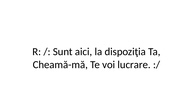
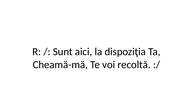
lucrare: lucrare -> recoltă (134, 64)
